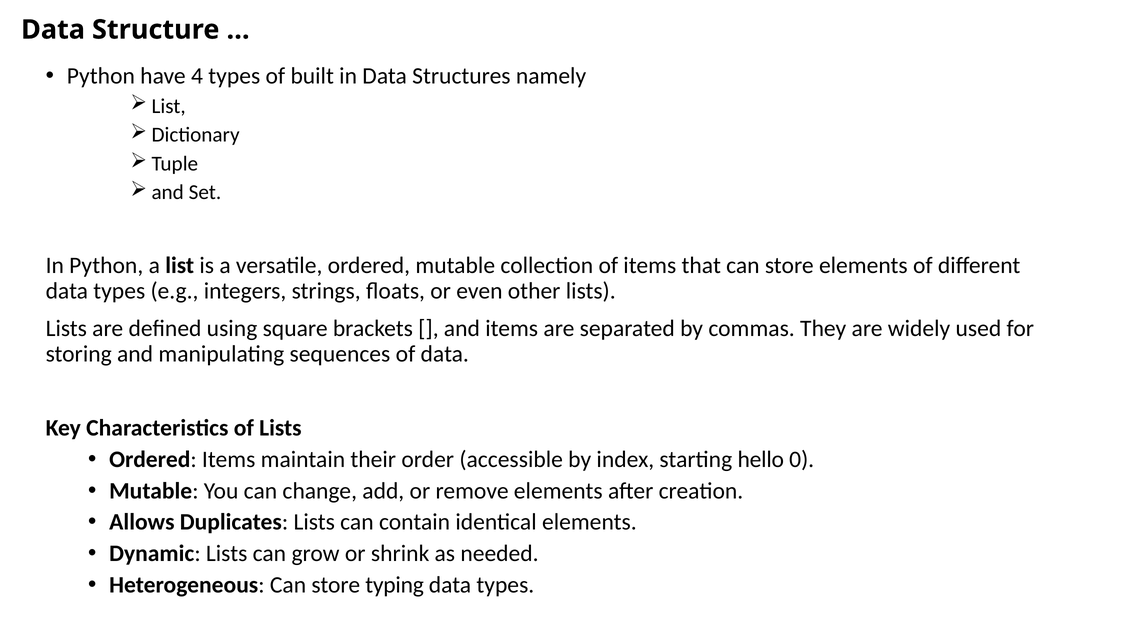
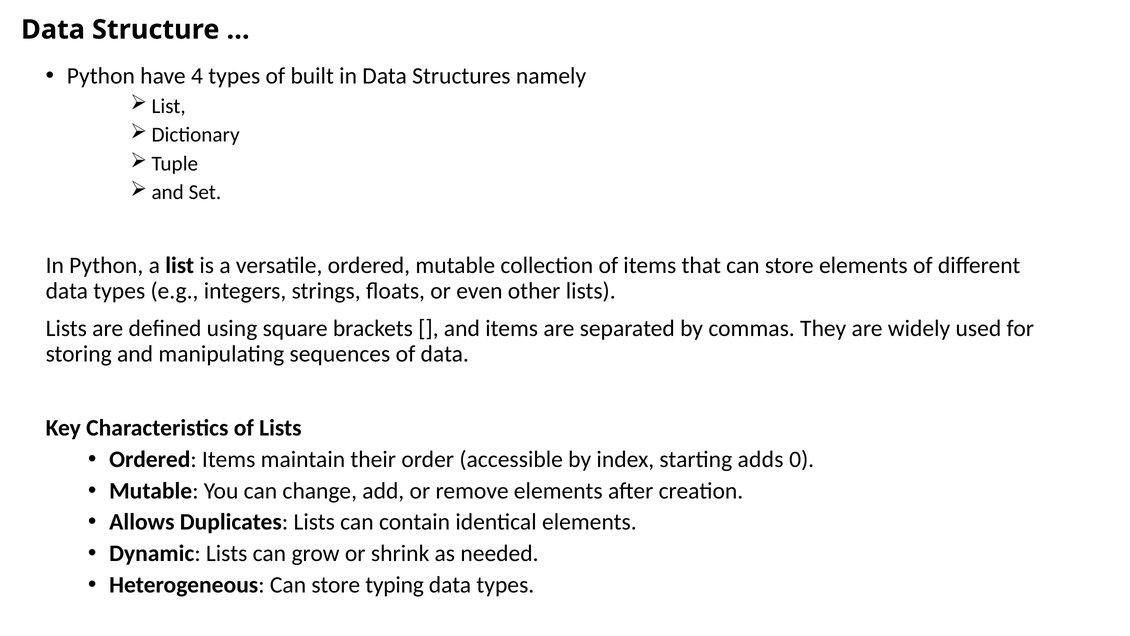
hello: hello -> adds (761, 459)
